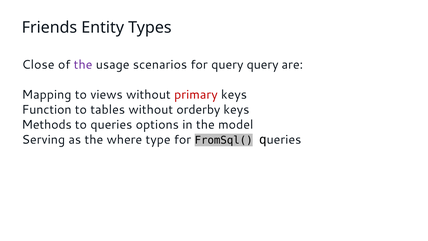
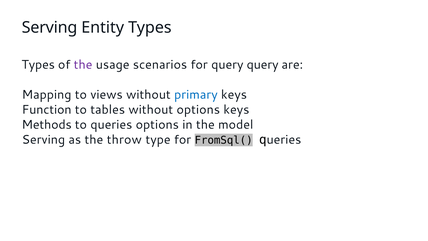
Friends: Friends -> Serving (50, 27)
Close: Close -> Types (38, 65)
primary colour: red -> blue (196, 95)
without orderby: orderby -> options (198, 110)
where: where -> throw (124, 140)
